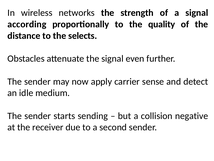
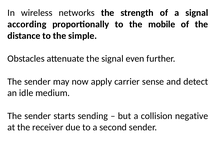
quality: quality -> mobile (162, 24)
selects: selects -> simple (83, 36)
